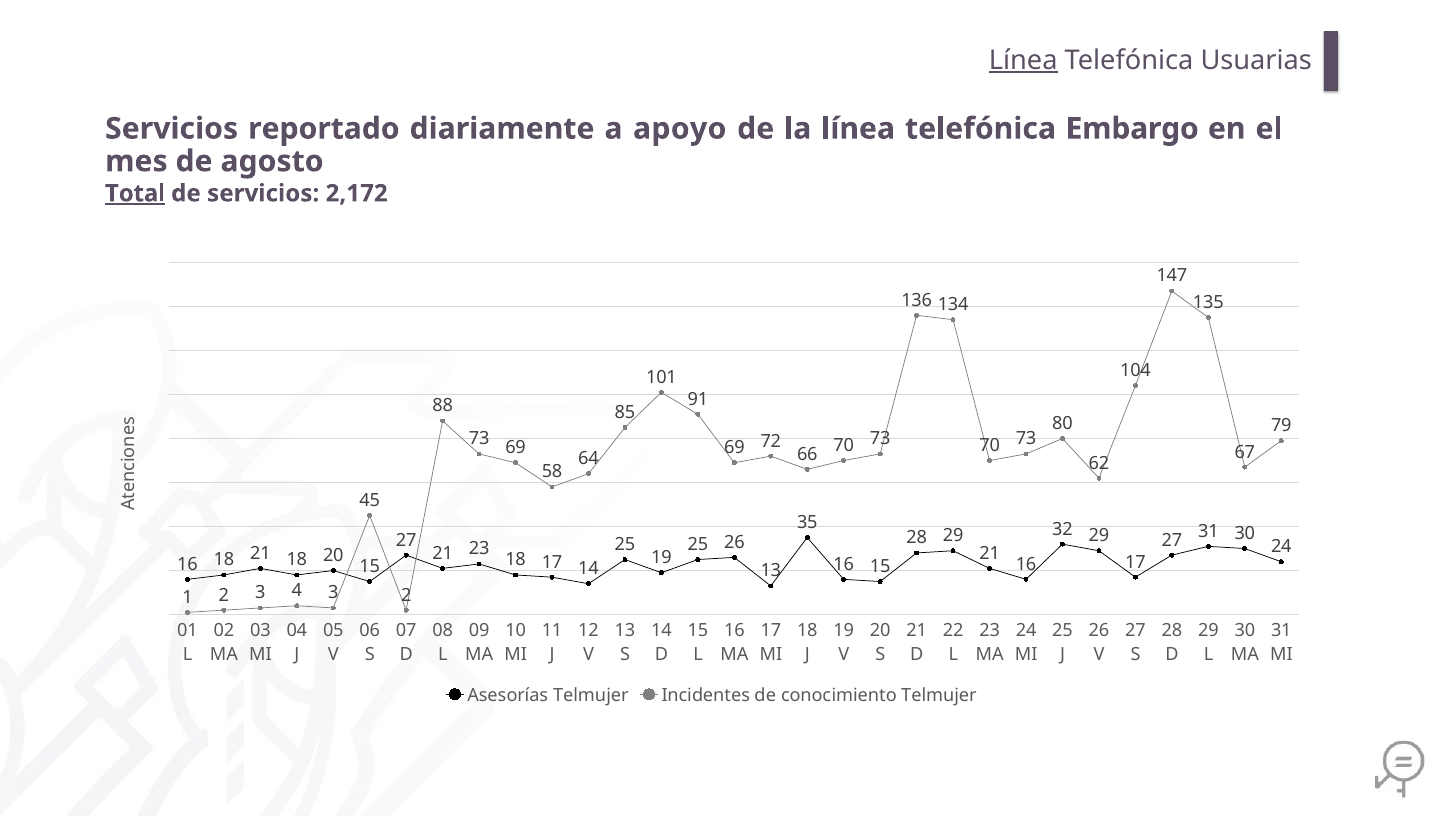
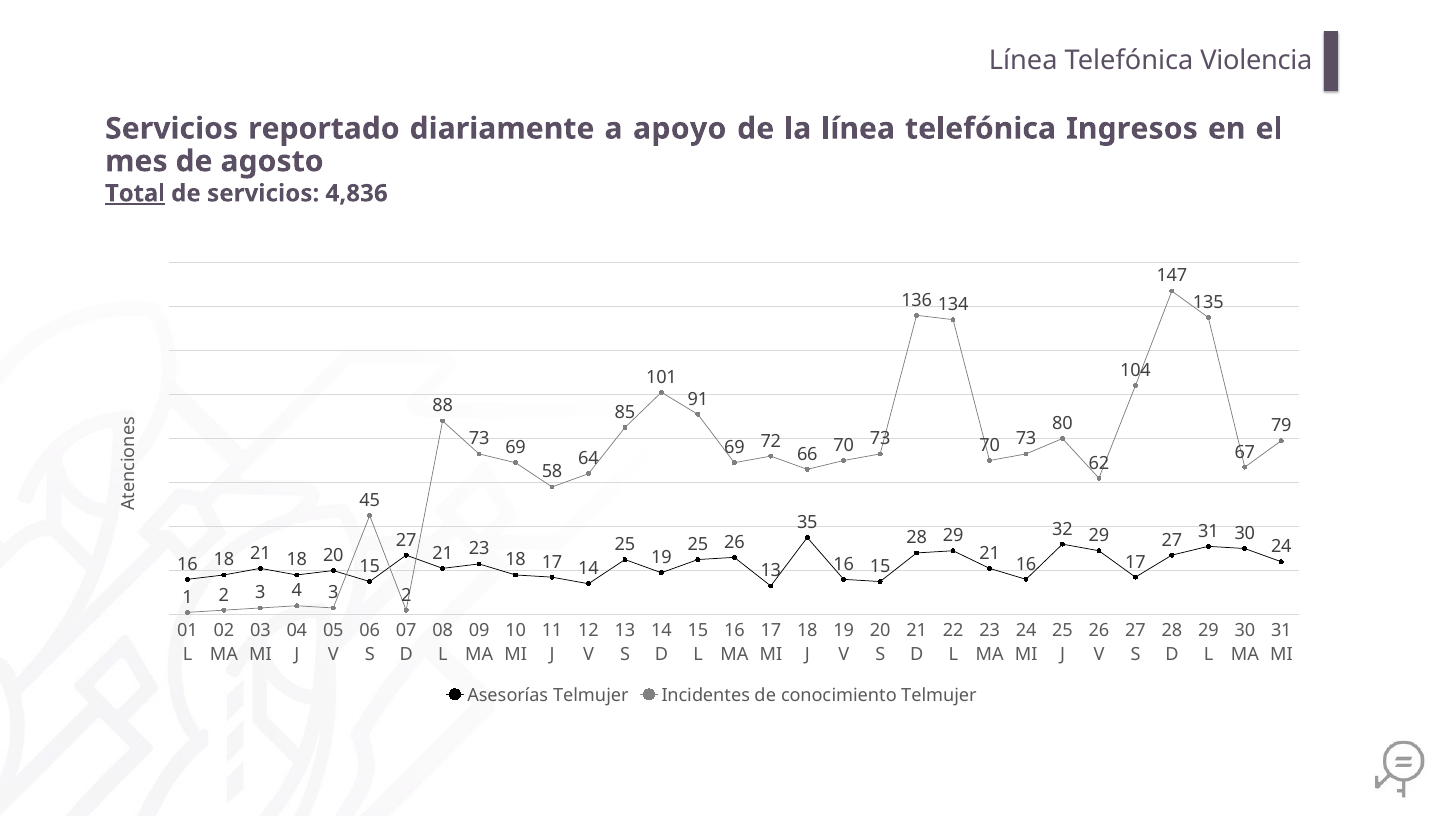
Línea underline: present -> none (1023, 60)
Usuarias: Usuarias -> Violencia (1256, 60)
Embargo: Embargo -> Ingresos (1132, 129)
2,172: 2,172 -> 4,836 (357, 193)
